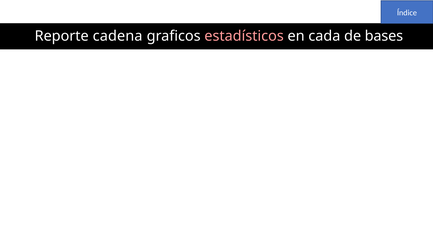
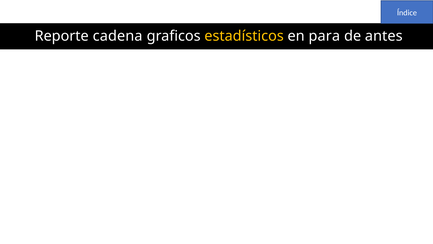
estadísticos colour: pink -> yellow (244, 36)
cada: cada -> para (324, 36)
bases: bases -> antes (384, 36)
